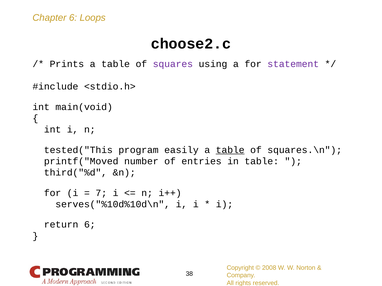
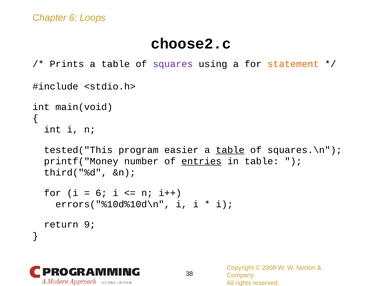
statement colour: purple -> orange (293, 64)
easily: easily -> easier (181, 150)
printf("Moved: printf("Moved -> printf("Money (81, 161)
entries underline: none -> present (202, 161)
7: 7 -> 6 (101, 193)
serves("%10d%10d\n: serves("%10d%10d\n -> errors("%10d%10d\n (113, 205)
return 6: 6 -> 9 (90, 225)
